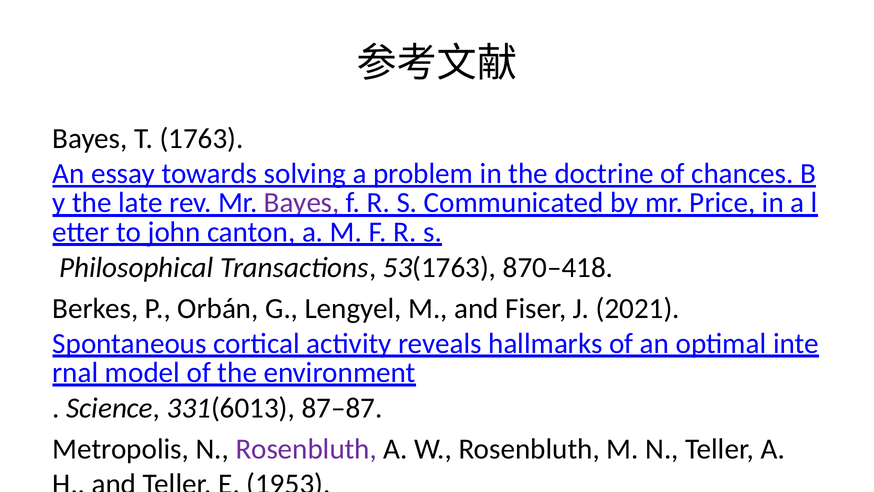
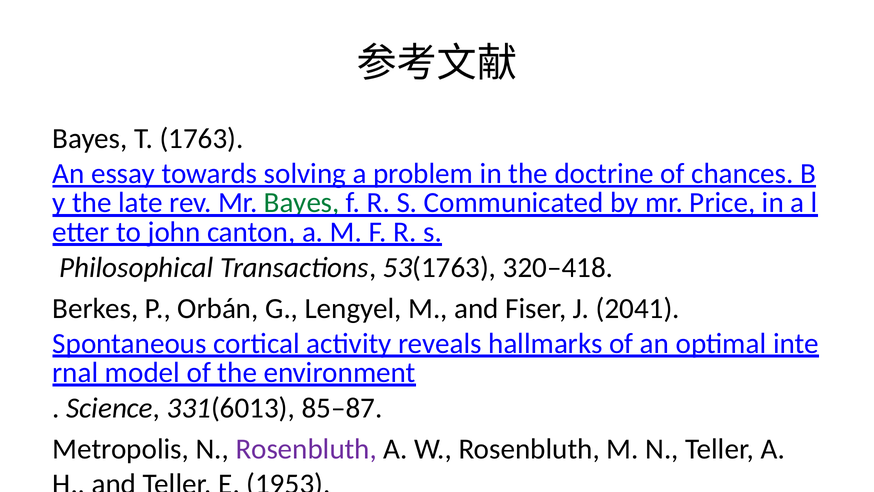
Bayes colour: purple -> green (302, 203)
870–418: 870–418 -> 320–418 (558, 267)
2021: 2021 -> 2041 (638, 308)
87–87: 87–87 -> 85–87 (342, 408)
